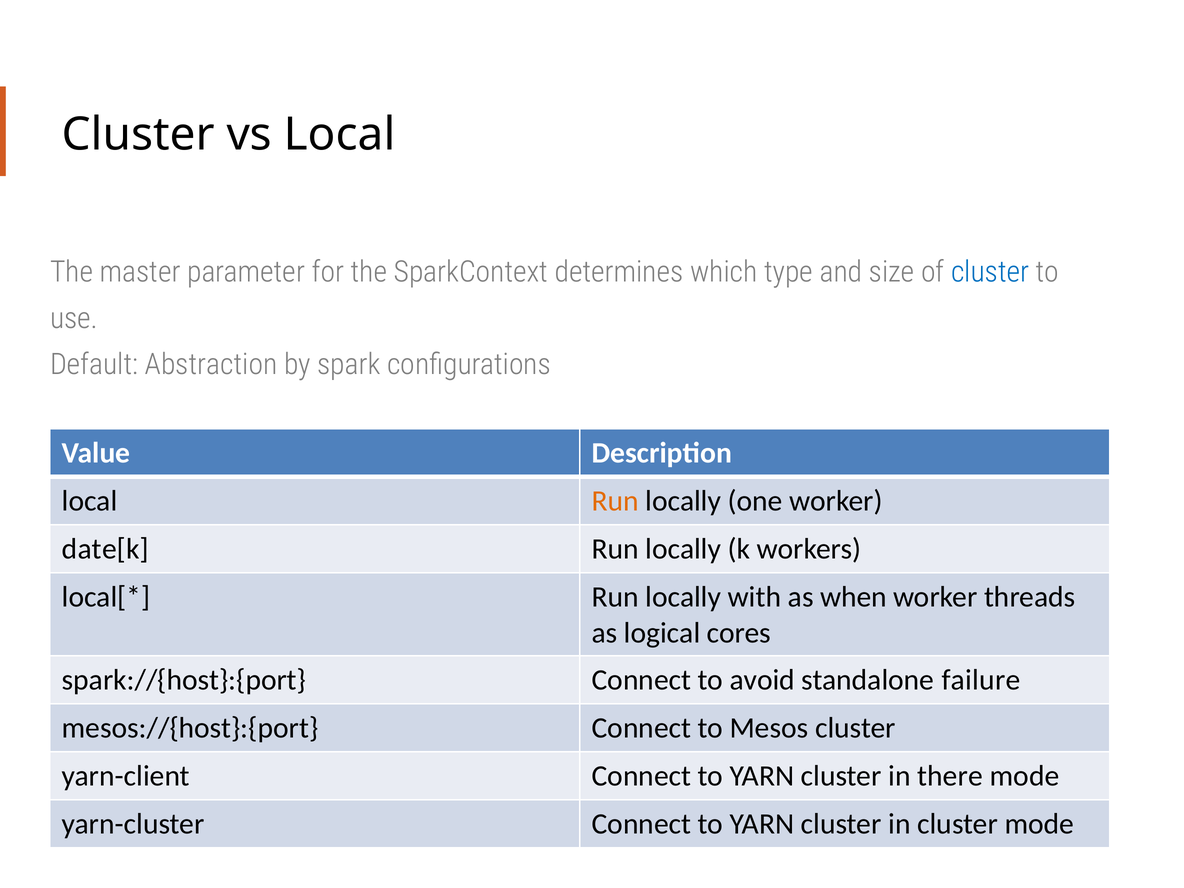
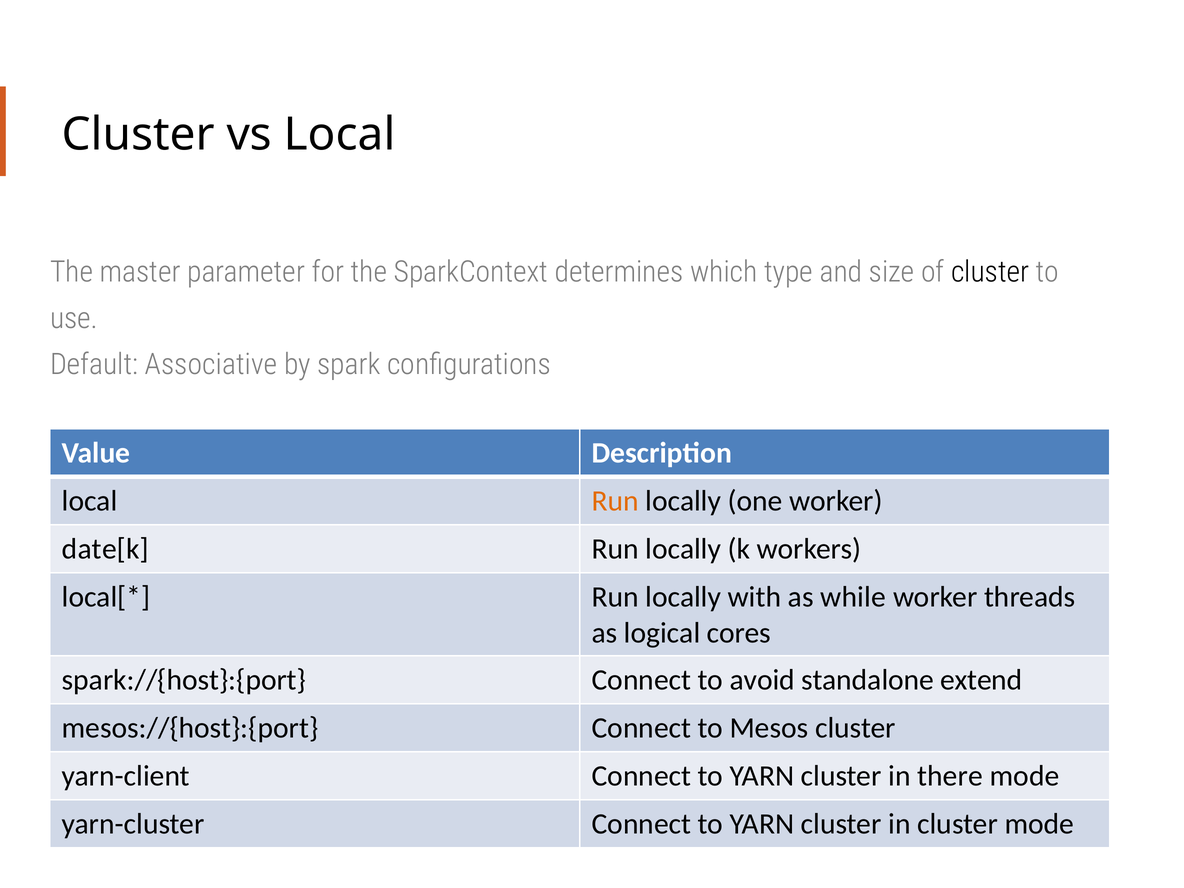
cluster colour: blue -> black (990, 272)
Abstraction: Abstraction -> Associative (211, 364)
when: when -> while (853, 597)
failure: failure -> extend (981, 680)
